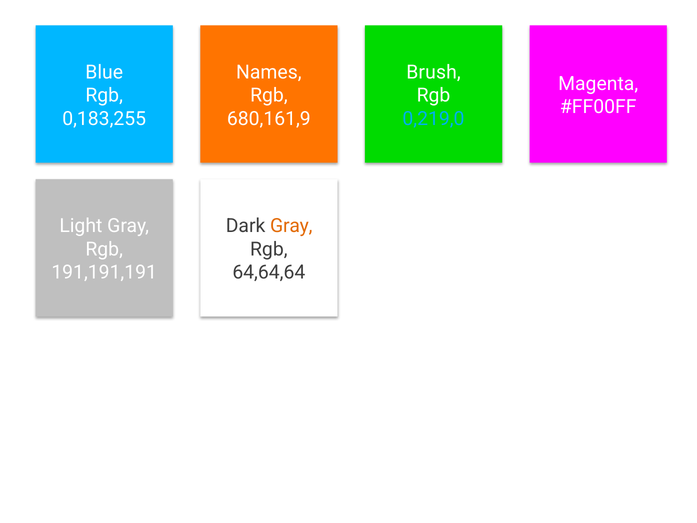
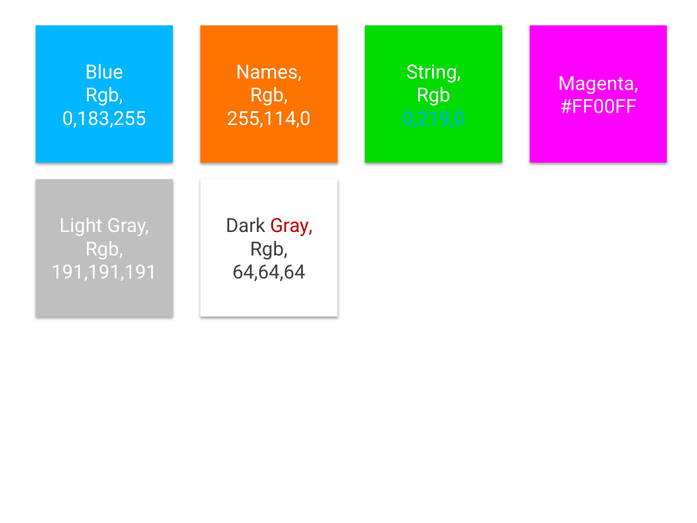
Brush: Brush -> String (434, 72)
680,161,9: 680,161,9 -> 255,114,0 (269, 119)
Gray colour: orange -> red (291, 226)
